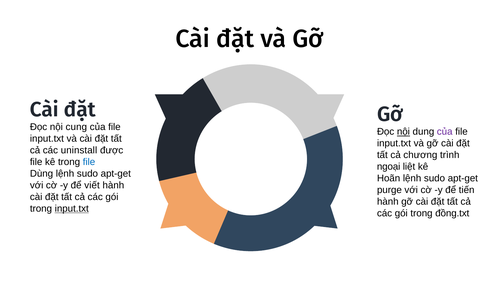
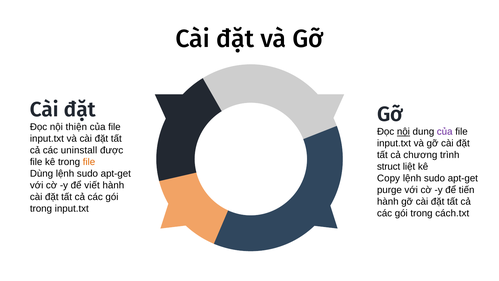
cung: cung -> thiện (76, 127)
file colour: blue -> orange (89, 162)
ngoại: ngoại -> struct (389, 167)
Hoãn: Hoãn -> Copy (389, 178)
input.txt underline: present -> none (72, 208)
đồng.txt: đồng.txt -> cách.txt (452, 213)
